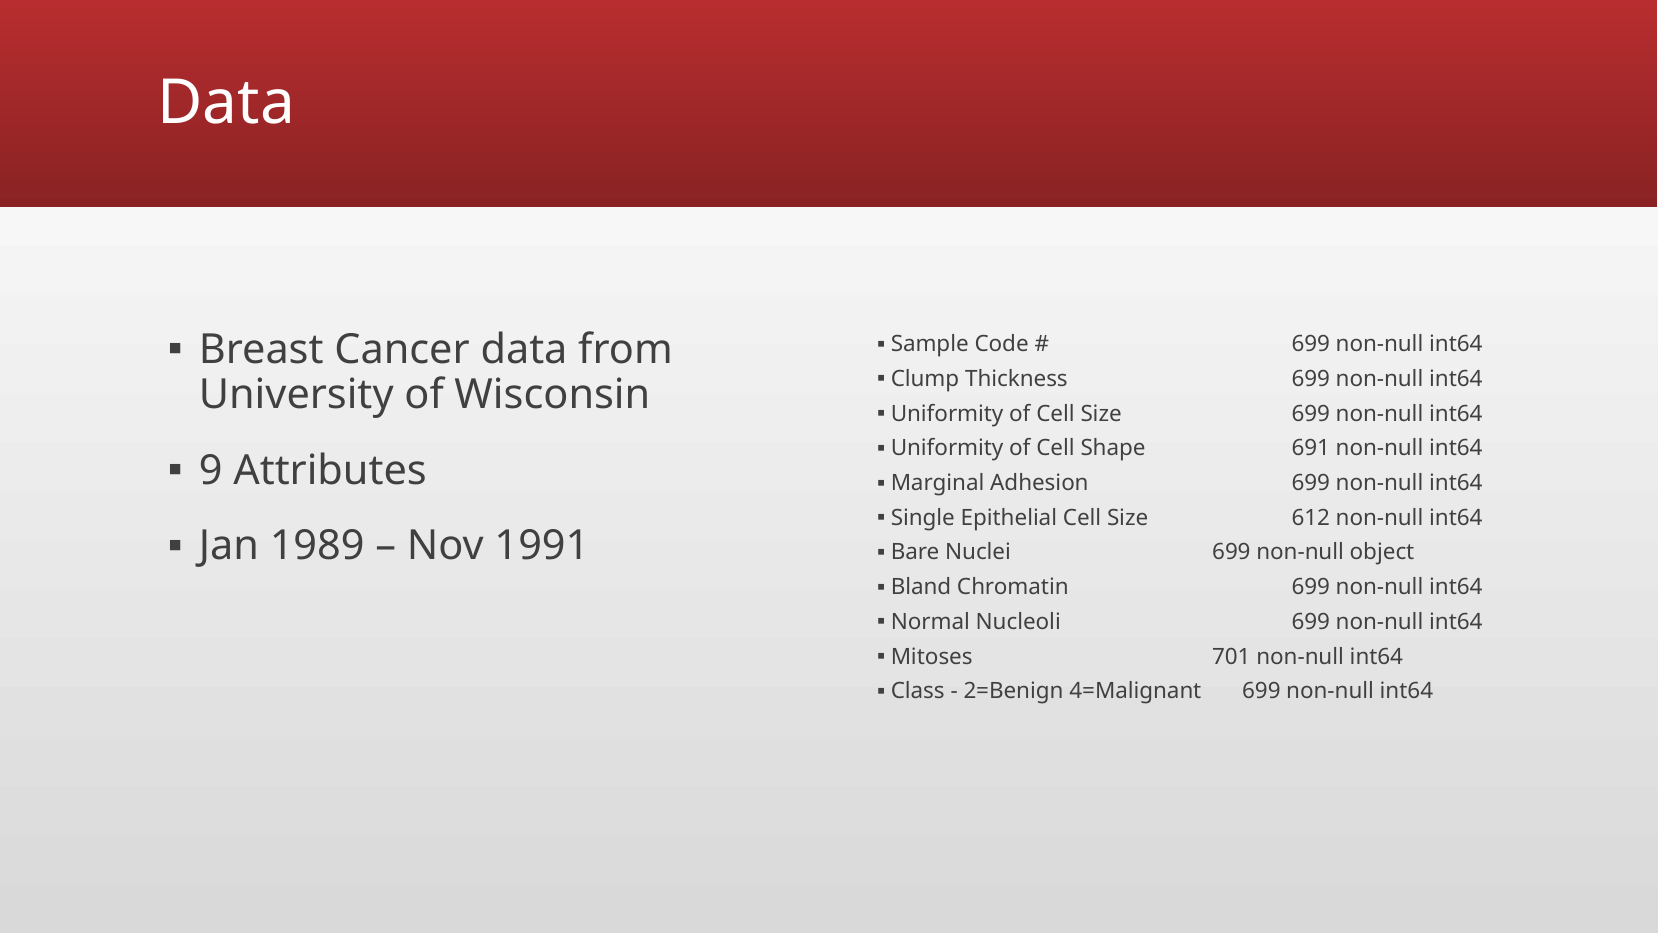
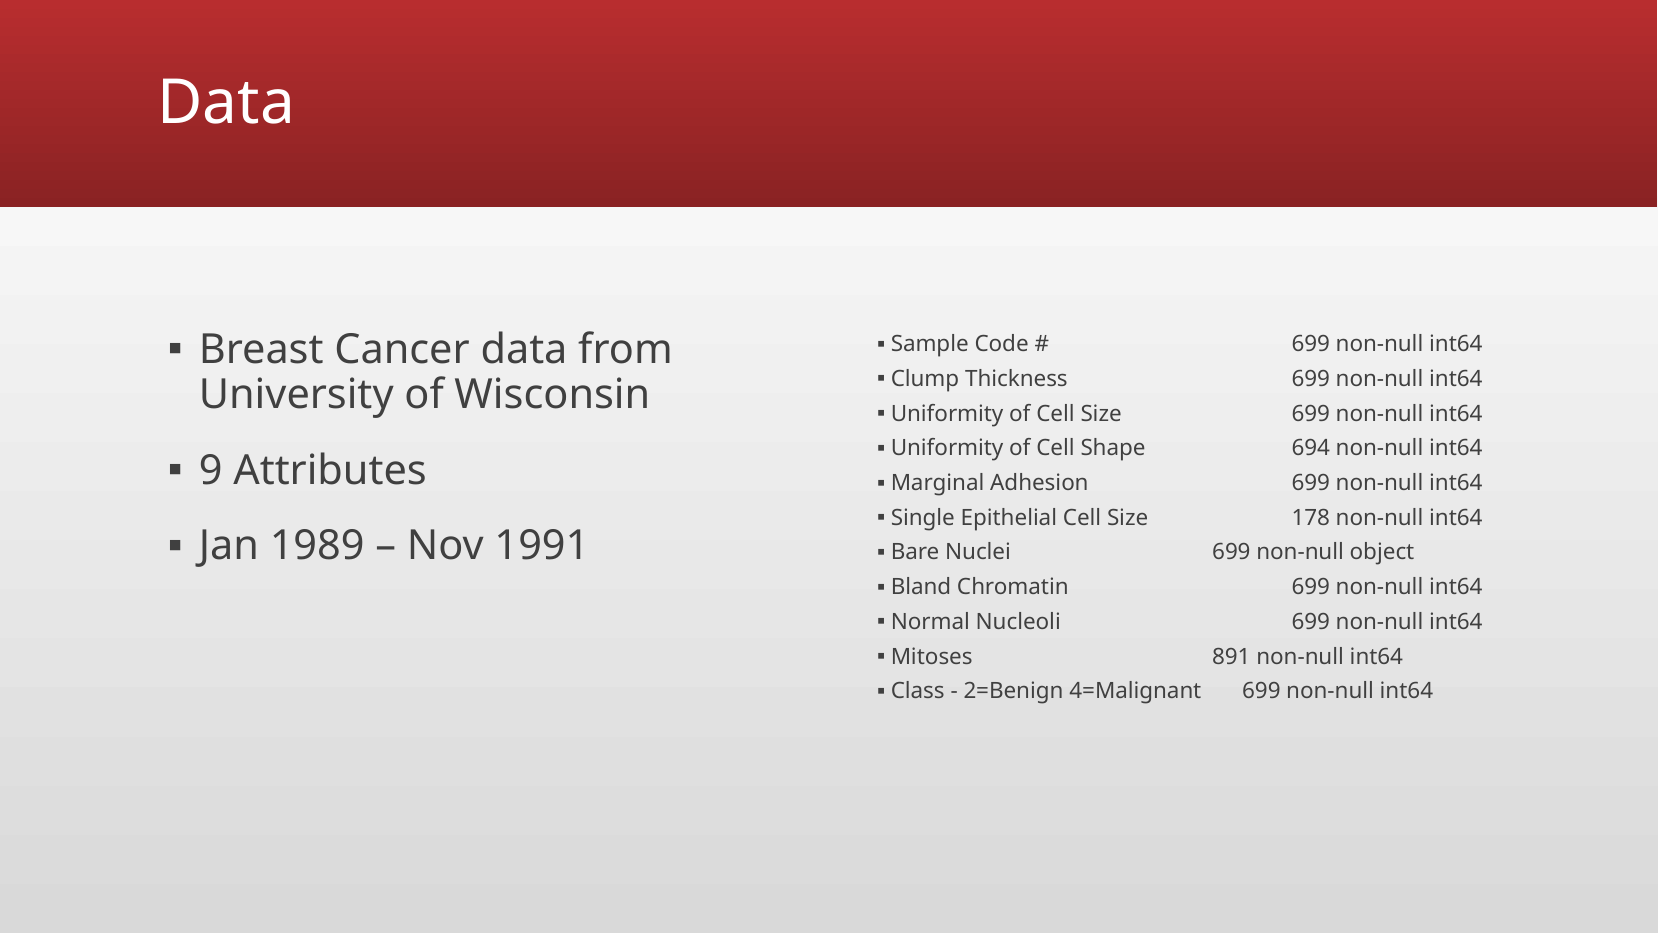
691: 691 -> 694 (1311, 448)
612: 612 -> 178 (1311, 518)
701: 701 -> 891 (1231, 656)
